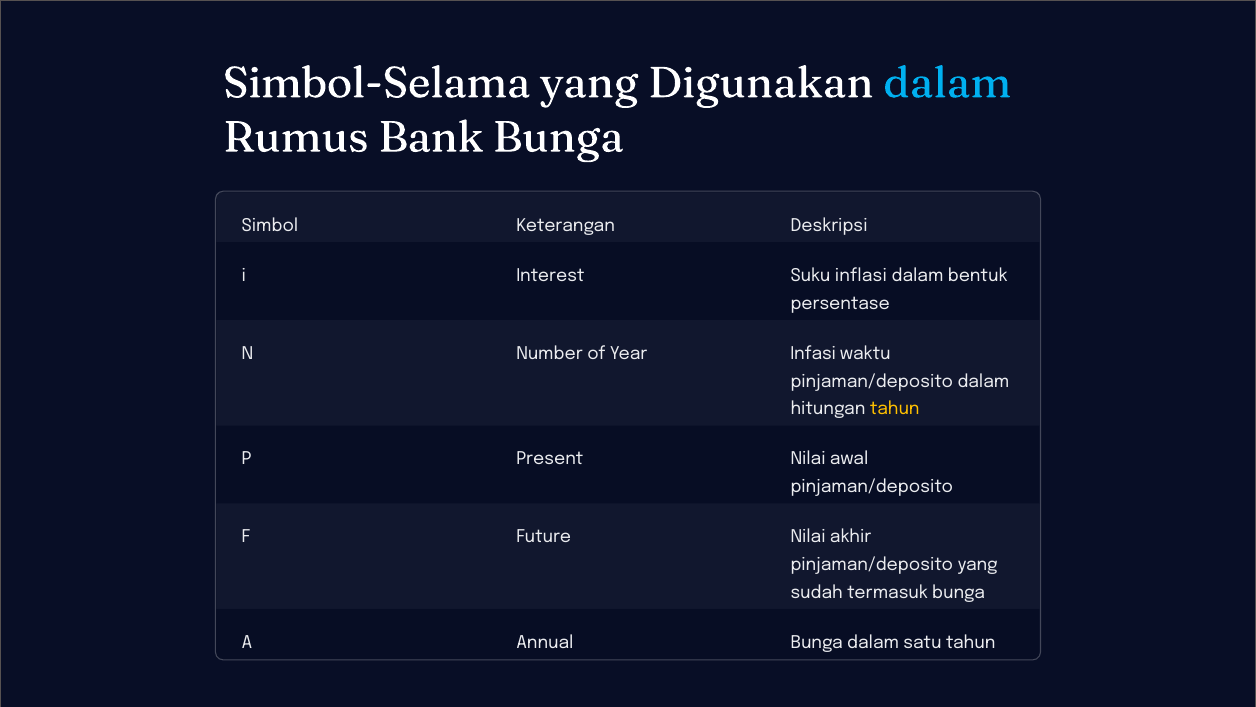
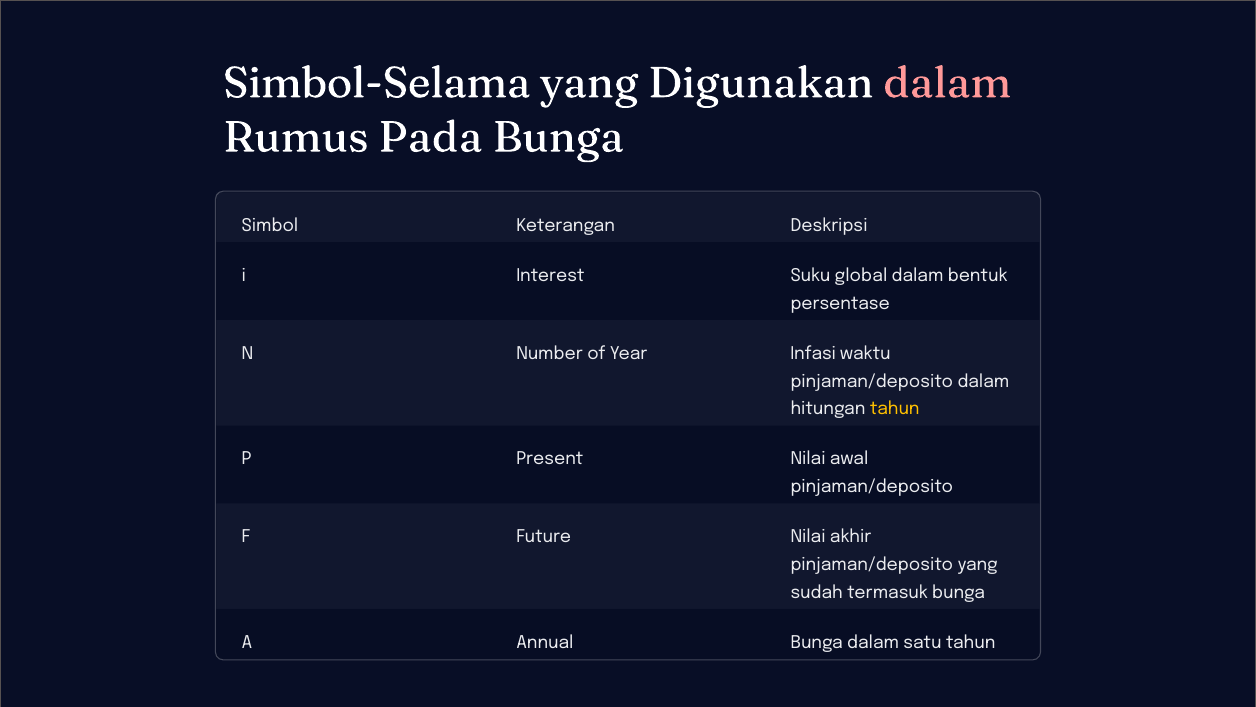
dalam colour: light blue -> pink (947, 83)
Bank: Bank -> Pada (430, 137)
inflasi: inflasi -> global (861, 276)
